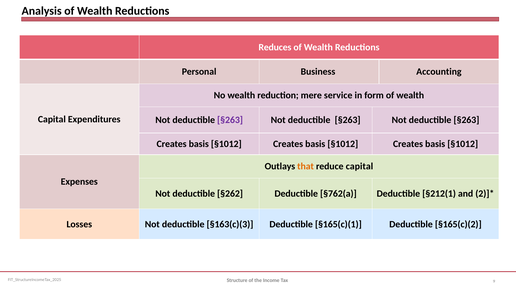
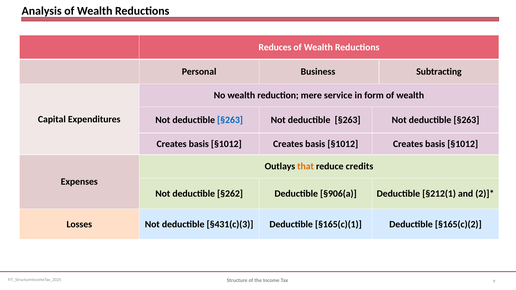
Accounting: Accounting -> Subtracting (439, 72)
§263 colour: purple -> blue (230, 120)
reduce capital: capital -> credits (359, 167)
§762(a: §762(a -> §906(a (338, 194)
§163(c)(3: §163(c)(3 -> §431(c)(3 (230, 224)
